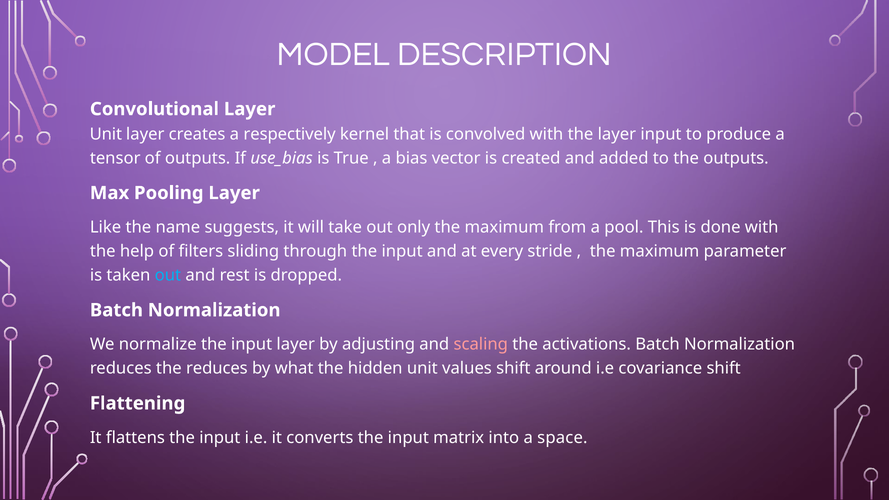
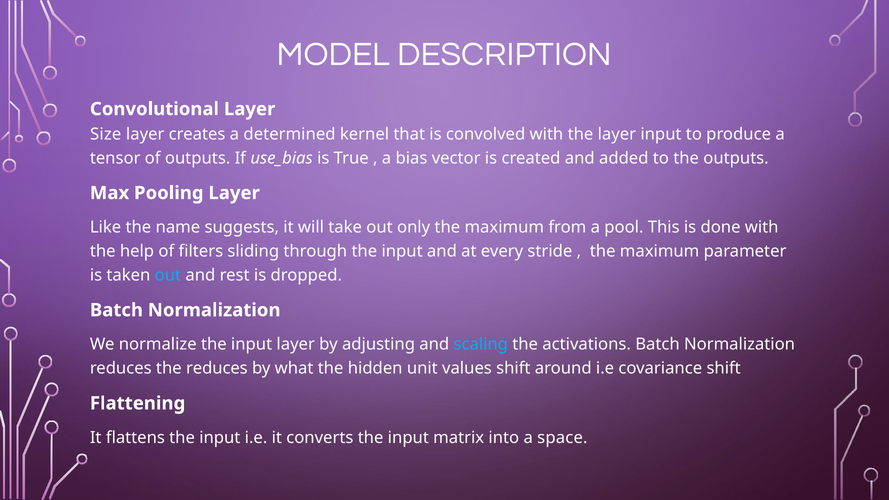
Unit: Unit -> Size (106, 134)
respectively: respectively -> determined (290, 134)
scaling colour: pink -> light blue (481, 344)
